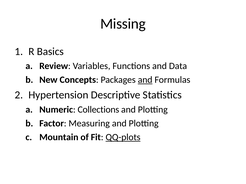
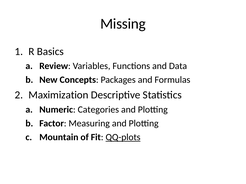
and underline: present -> none (145, 80)
Hypertension: Hypertension -> Maximization (58, 95)
Collections: Collections -> Categories (98, 110)
